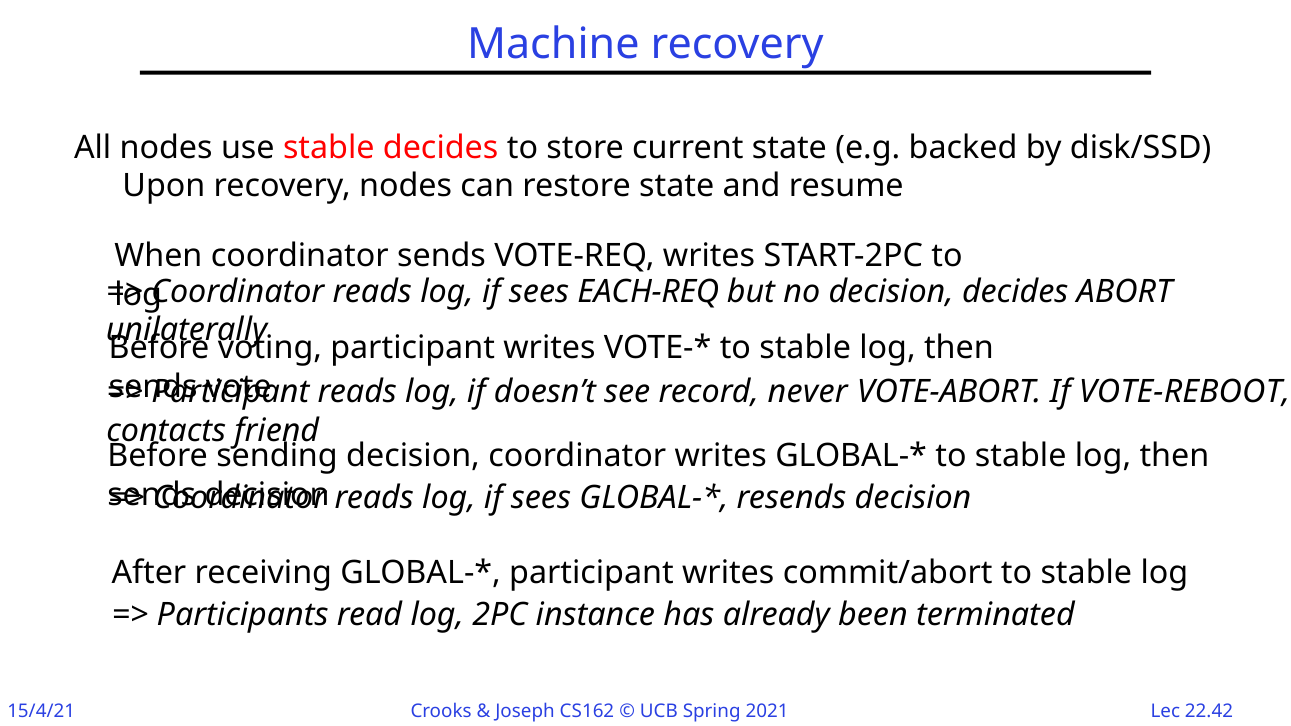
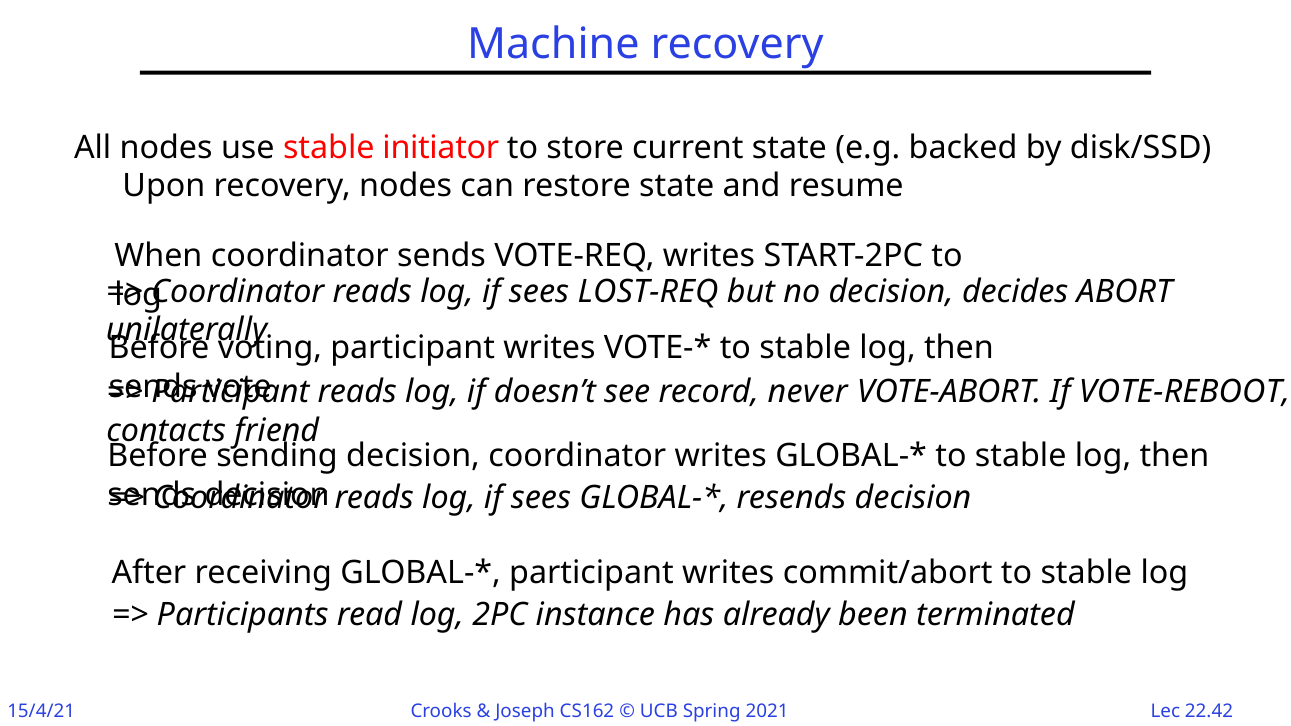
stable decides: decides -> initiator (441, 147)
EACH-REQ: EACH-REQ -> LOST-REQ (648, 292)
